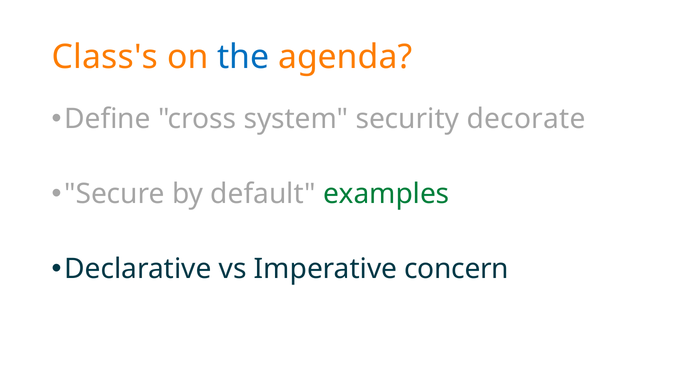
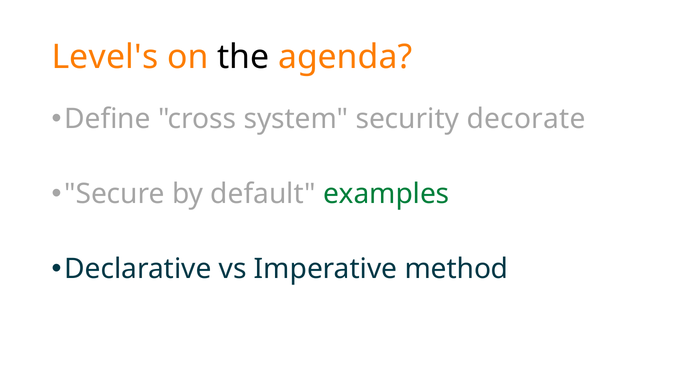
Class's: Class's -> Level's (105, 57)
the colour: blue -> black (243, 57)
concern: concern -> method (456, 269)
